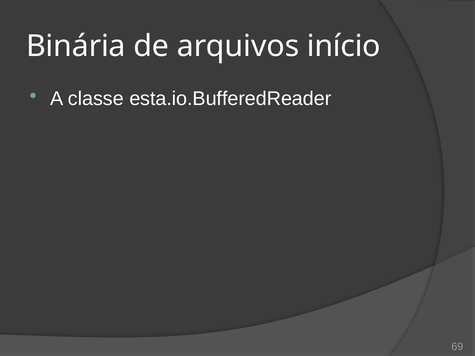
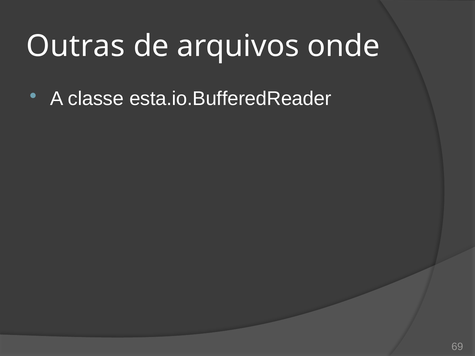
Binária: Binária -> Outras (76, 46)
início: início -> onde (344, 46)
